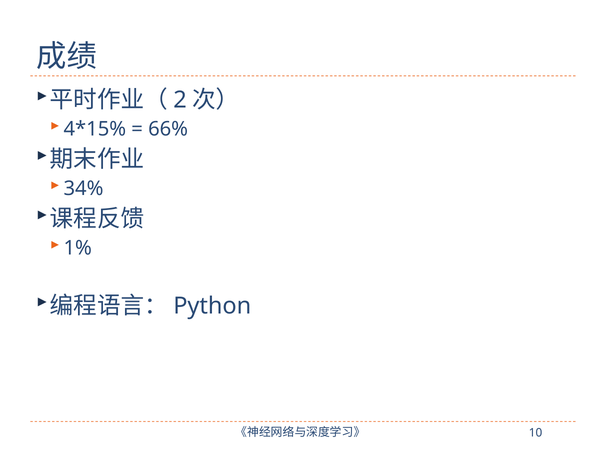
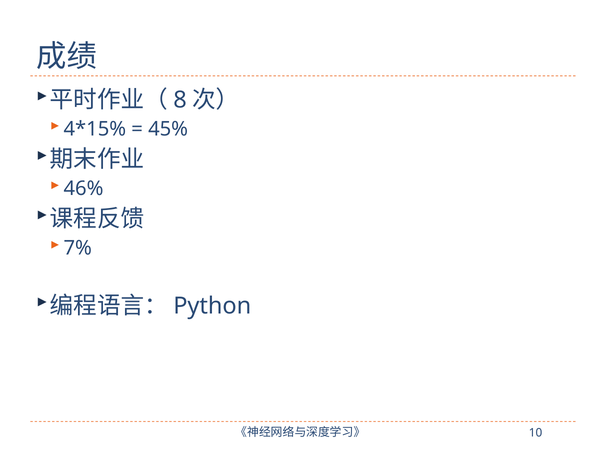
2: 2 -> 8 (180, 100)
66%: 66% -> 45% (168, 129)
34%: 34% -> 46% (84, 188)
1%: 1% -> 7% (78, 248)
